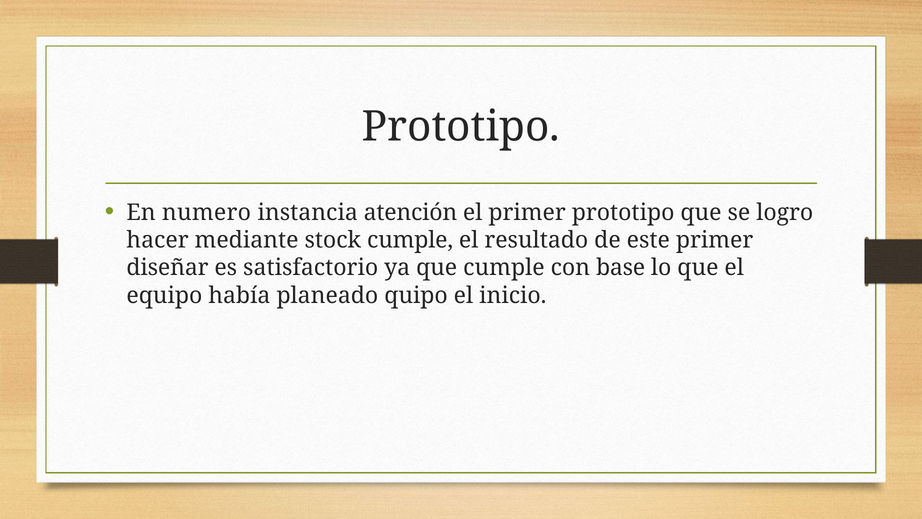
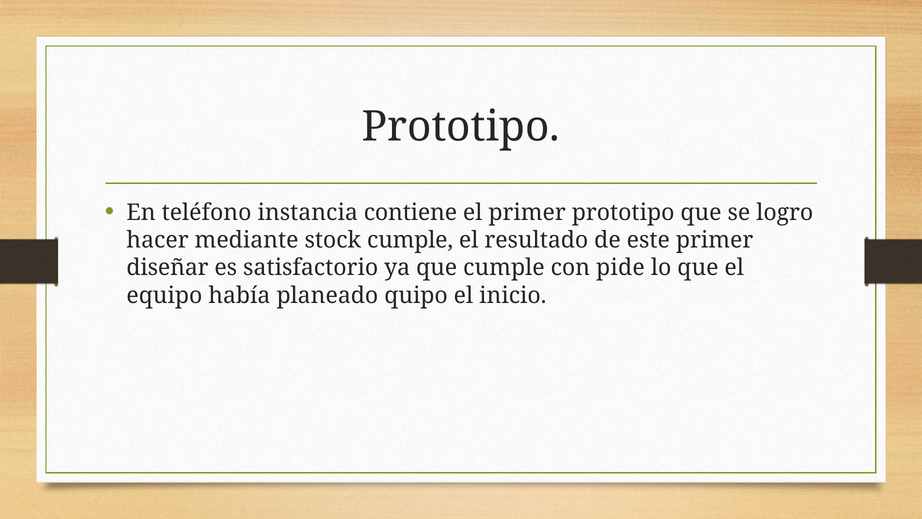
numero: numero -> teléfono (207, 212)
atención: atención -> contiene (410, 212)
base: base -> pide (620, 268)
